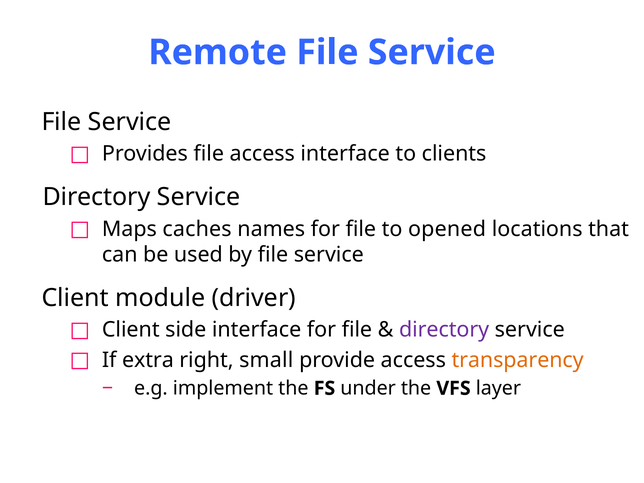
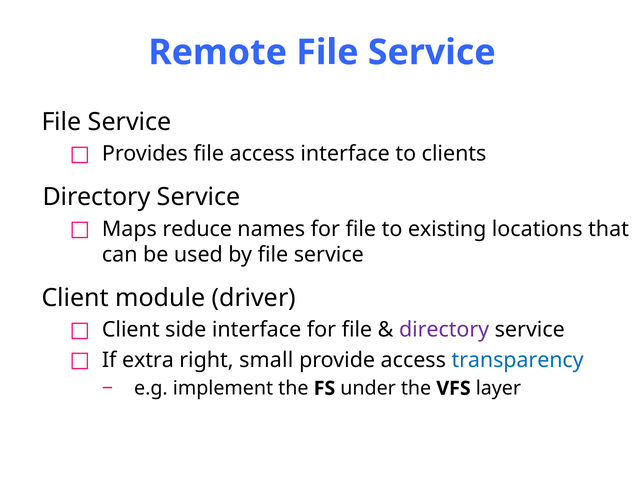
caches: caches -> reduce (197, 229)
opened: opened -> existing (447, 229)
transparency colour: orange -> blue (518, 360)
